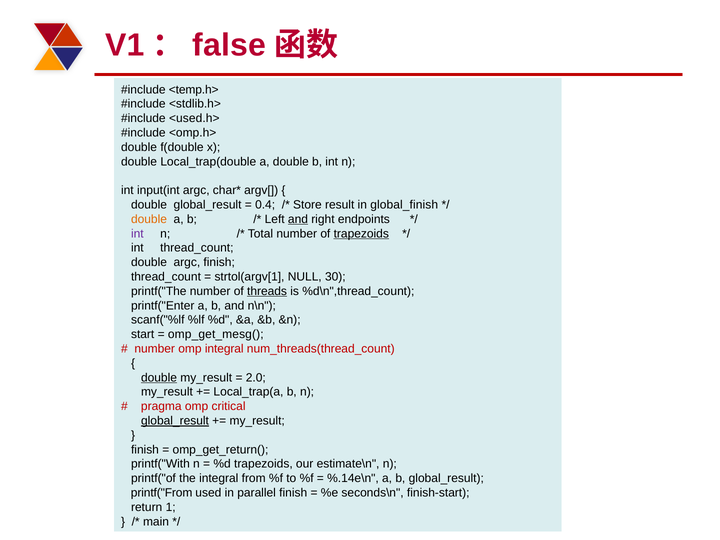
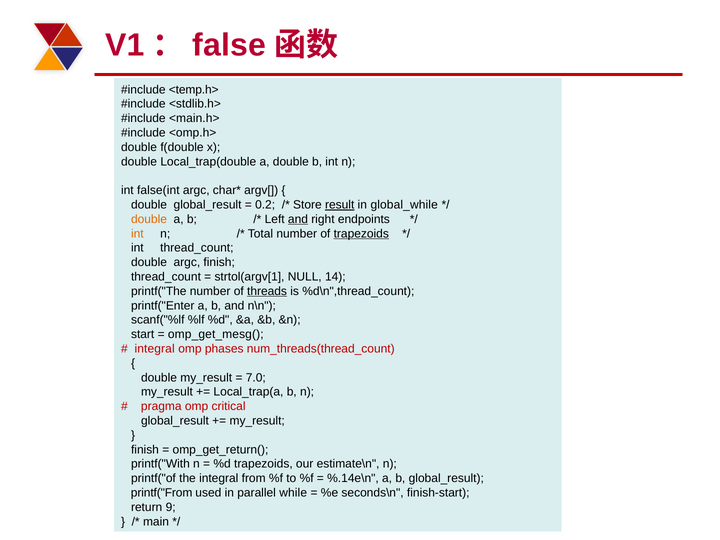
<used.h>: <used.h> -> <main.h> (194, 118)
input(int: input(int -> false(int (158, 190)
0.4: 0.4 -> 0.2 (265, 205)
result underline: none -> present (340, 205)
global_finish: global_finish -> global_while (404, 205)
int colour: purple -> orange (137, 234)
30: 30 -> 14 (335, 277)
number: number -> integral (155, 349)
omp integral: integral -> phases (224, 349)
double underline: present -> none (159, 378)
2.0: 2.0 -> 7.0 (256, 378)
global_result underline: present -> none (175, 421)
parallel finish: finish -> while (293, 493)
1: 1 -> 9 (171, 507)
